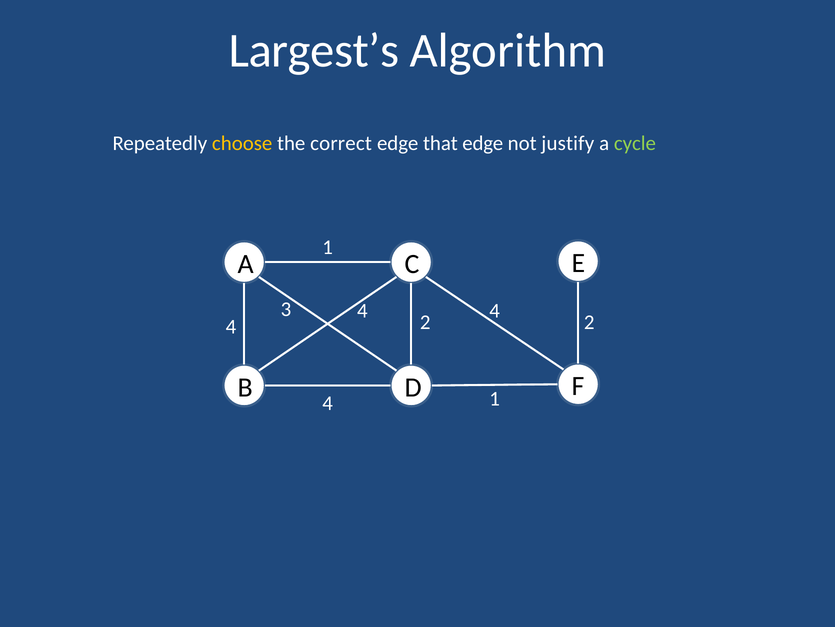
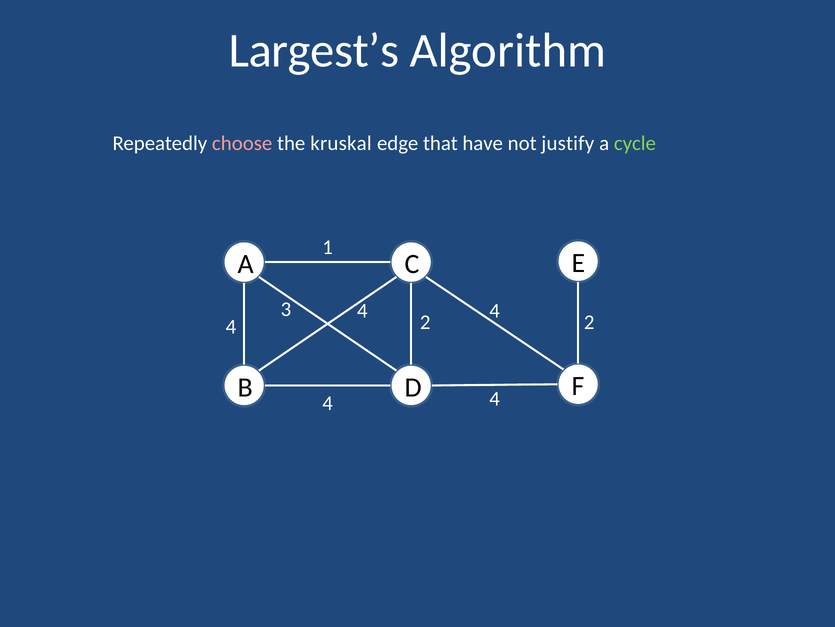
choose colour: yellow -> pink (242, 143)
correct: correct -> kruskal (341, 143)
that edge: edge -> have (483, 143)
D 1: 1 -> 4 (495, 398)
